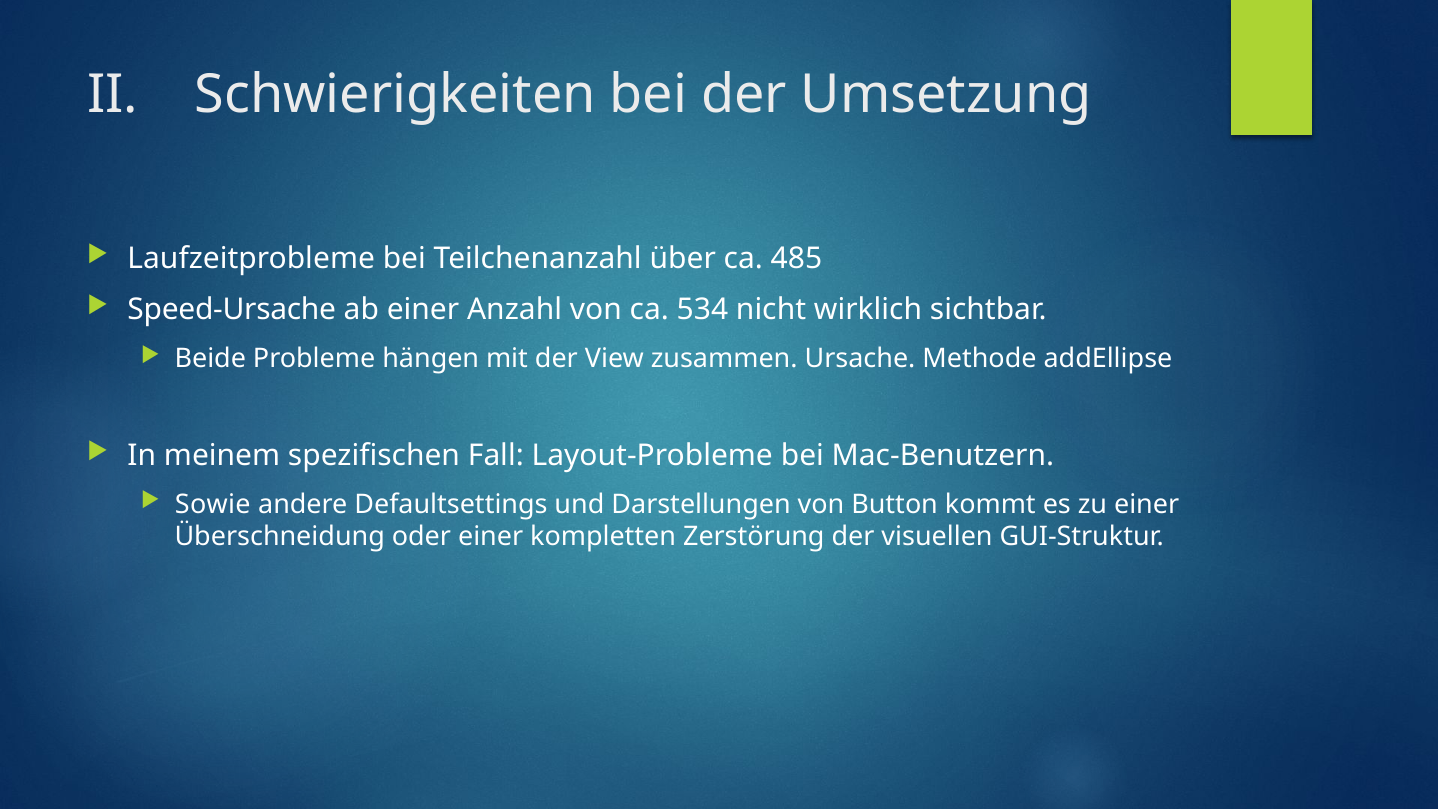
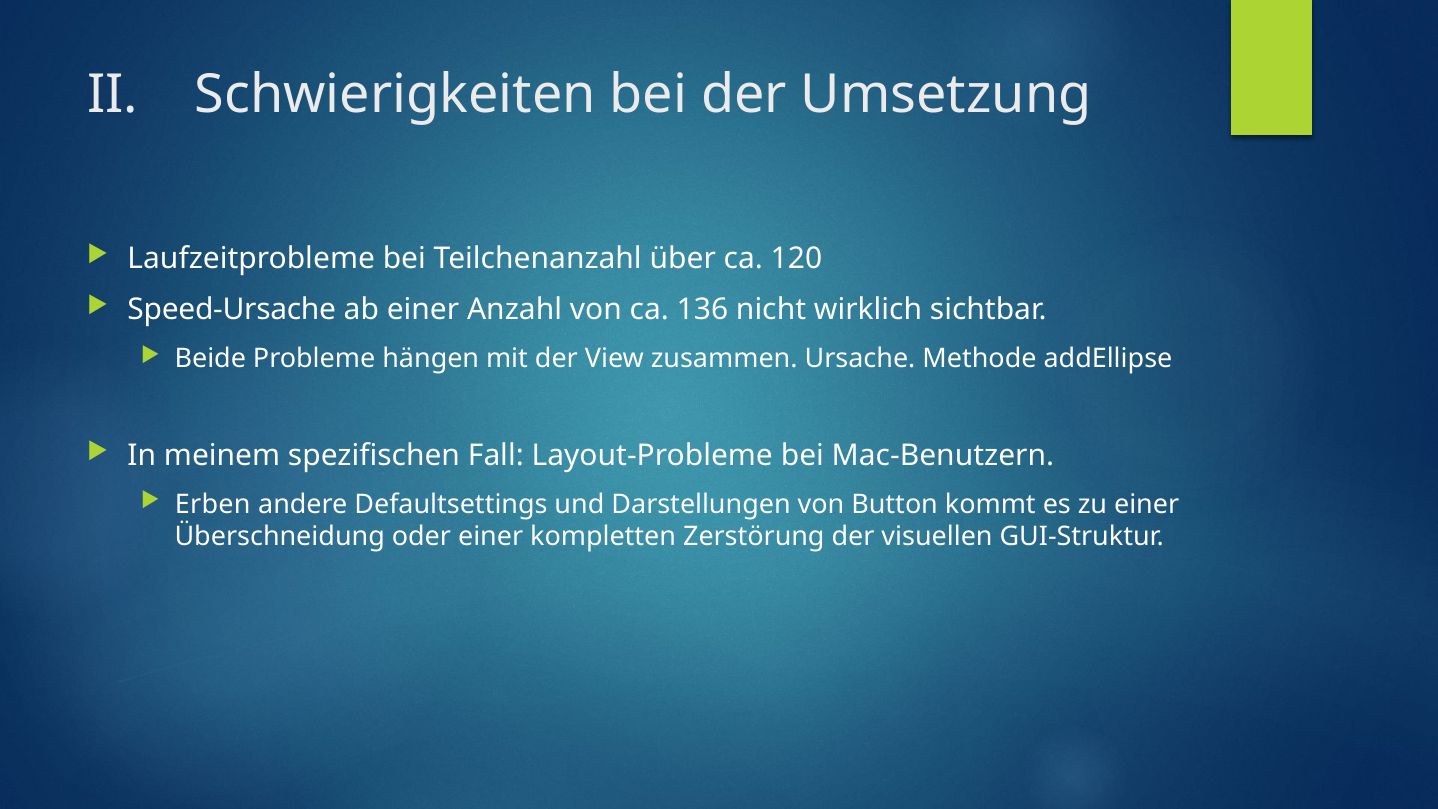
485: 485 -> 120 (796, 259)
534: 534 -> 136 (702, 310)
Sowie: Sowie -> Erben (213, 504)
